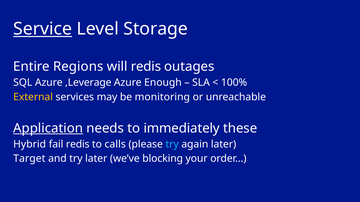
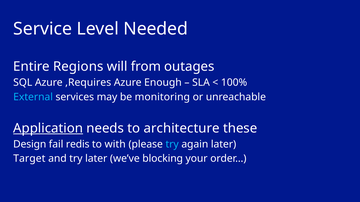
Service underline: present -> none (43, 29)
Storage: Storage -> Needed (156, 29)
will redis: redis -> from (146, 67)
,Leverage: ,Leverage -> ,Requires (88, 83)
External colour: yellow -> light blue (33, 97)
immediately: immediately -> architecture (182, 128)
Hybrid: Hybrid -> Design (30, 144)
calls: calls -> with (115, 144)
